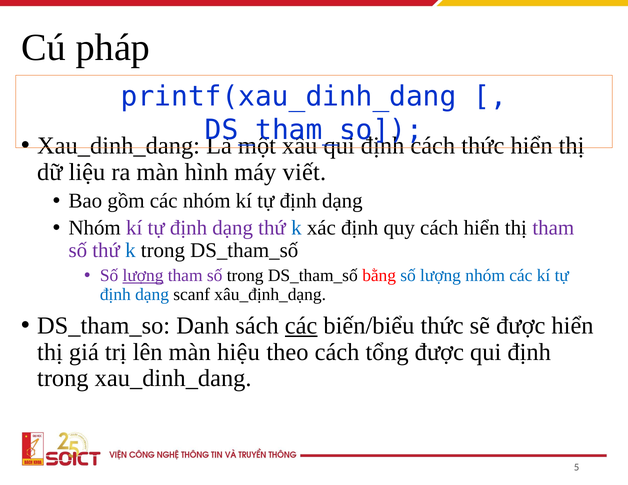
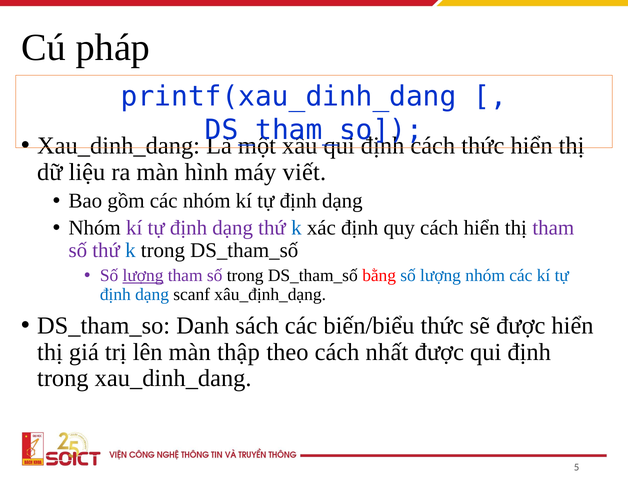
các underline: present -> none (301, 326)
hiệu: hiệu -> thập (239, 352)
tổng: tổng -> nhất (387, 352)
